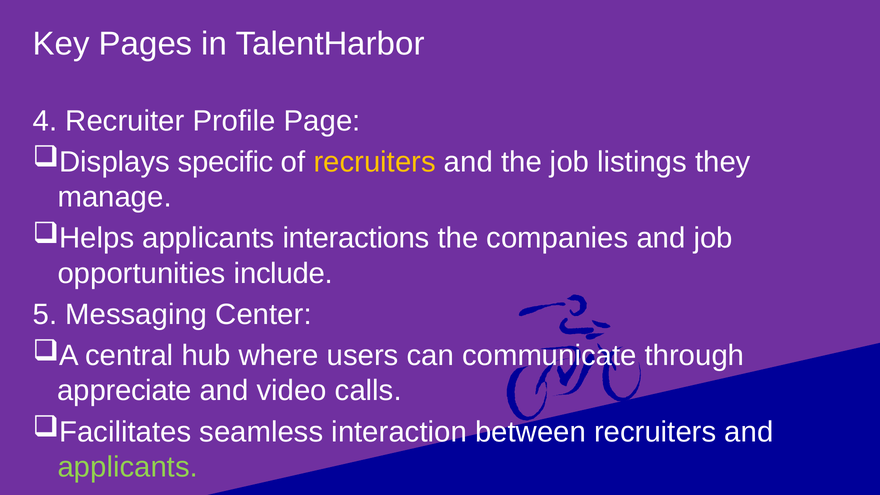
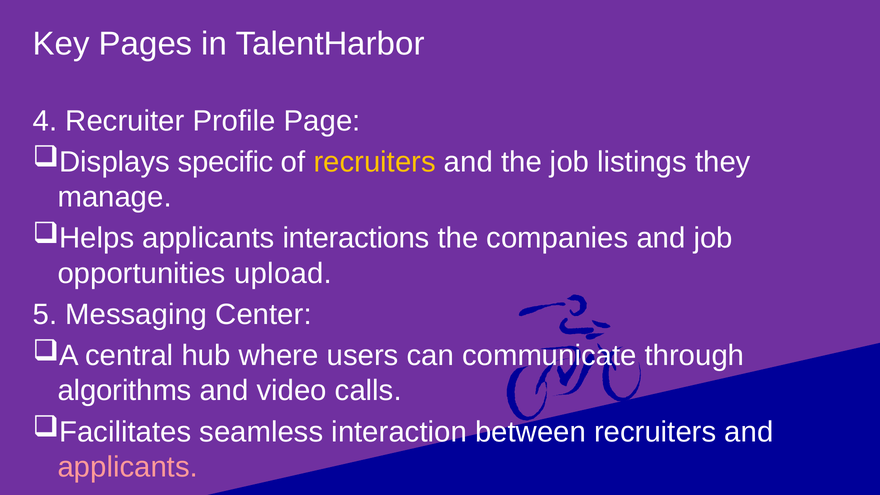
include: include -> upload (283, 273)
appreciate: appreciate -> algorithms (125, 391)
applicants colour: light green -> pink (128, 467)
